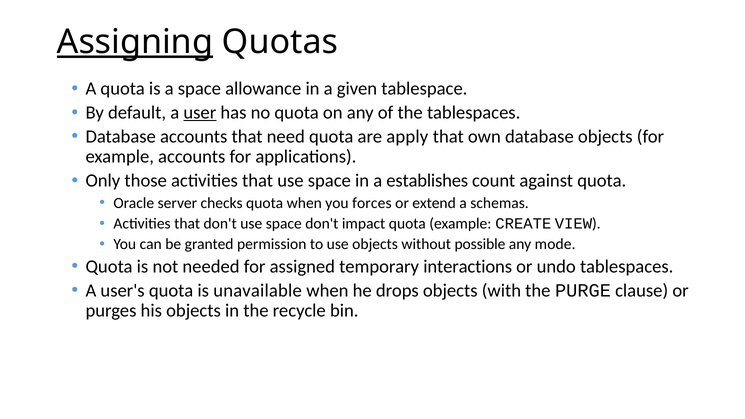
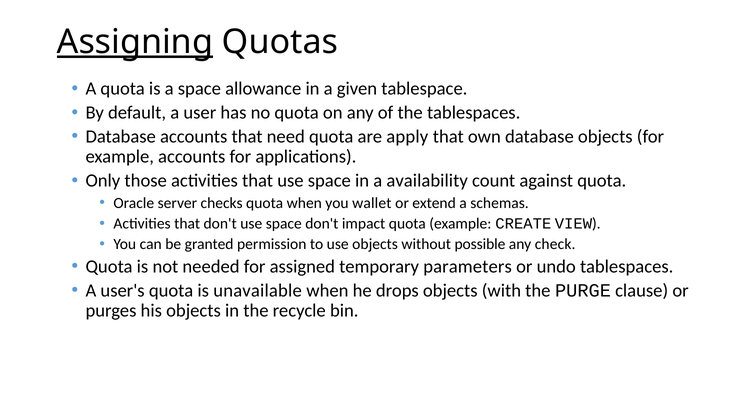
user underline: present -> none (200, 113)
establishes: establishes -> availability (427, 181)
forces: forces -> wallet (372, 203)
mode: mode -> check (555, 244)
interactions: interactions -> parameters (468, 267)
